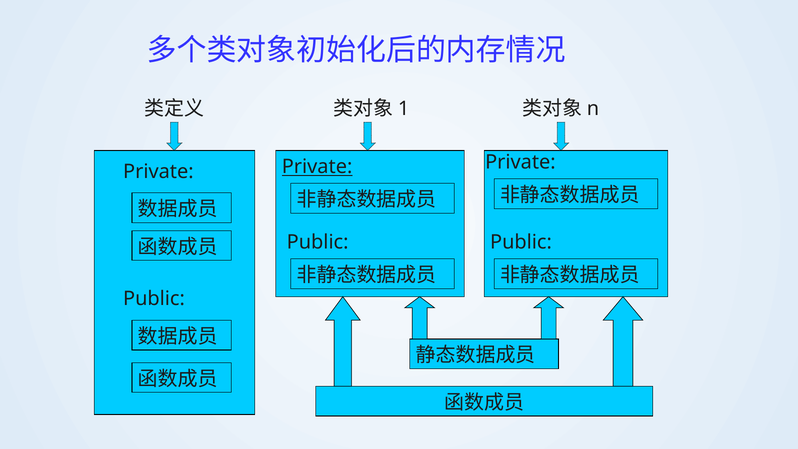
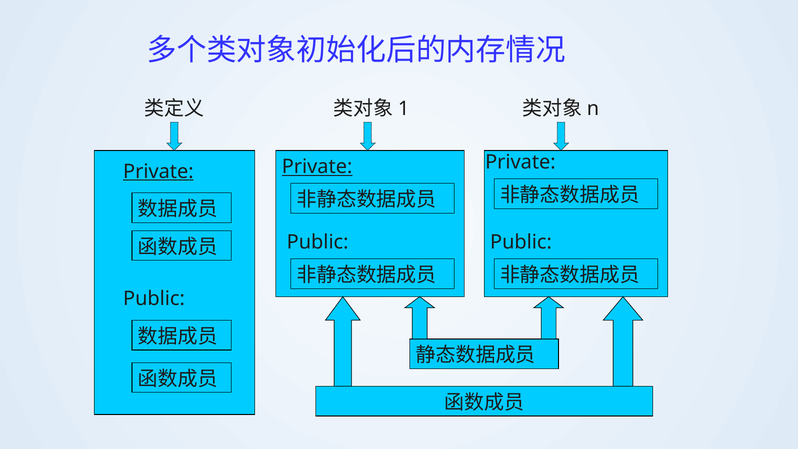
Private underline: none -> present (158, 171)
